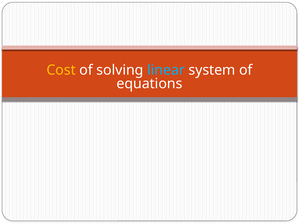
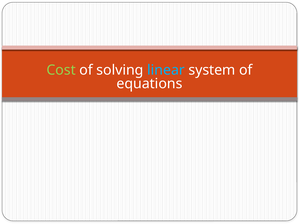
Cost colour: yellow -> light green (61, 70)
